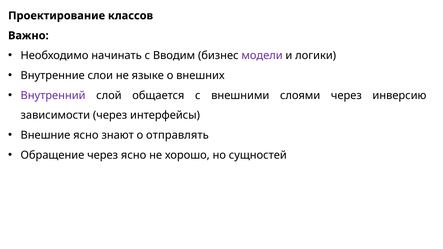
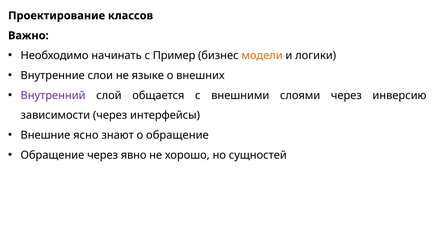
Вводим: Вводим -> Пример (174, 56)
модели colour: purple -> orange (262, 56)
о отправлять: отправлять -> обращение (177, 135)
через ясно: ясно -> явно (134, 155)
